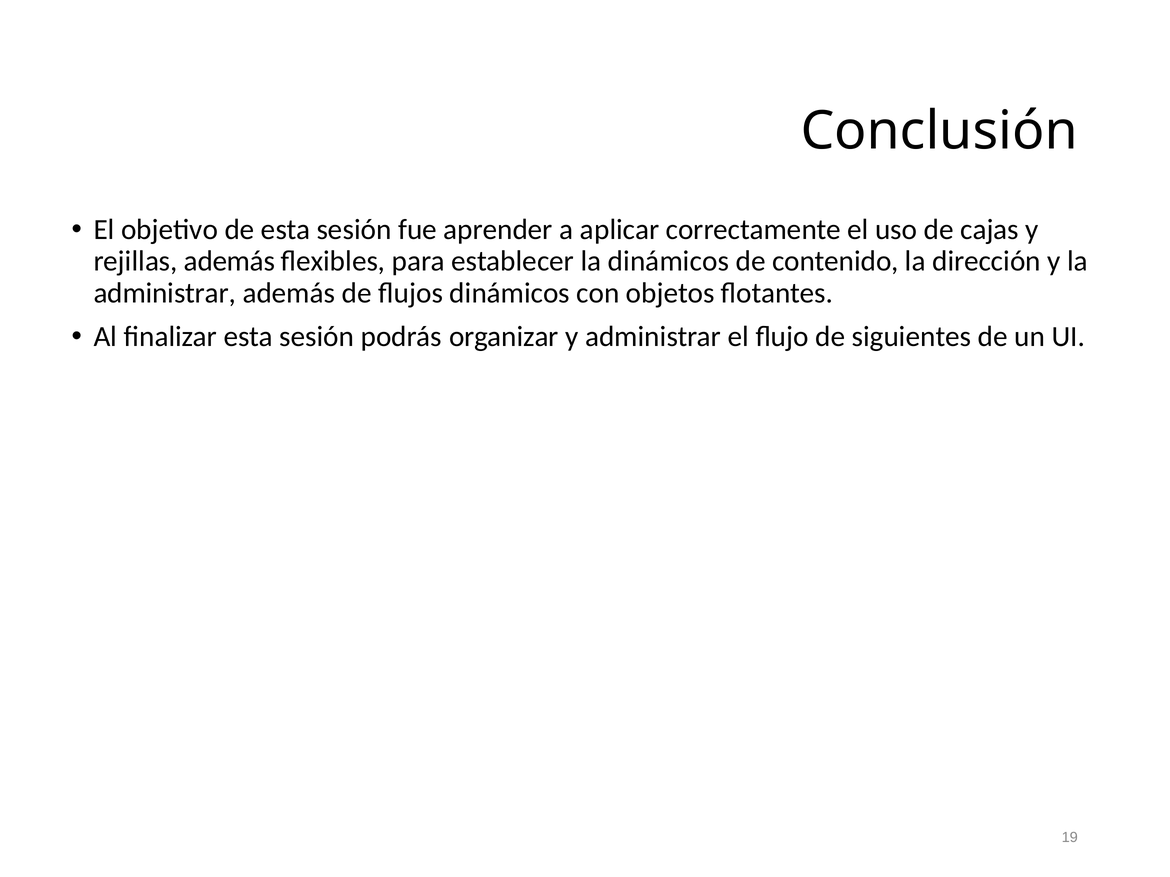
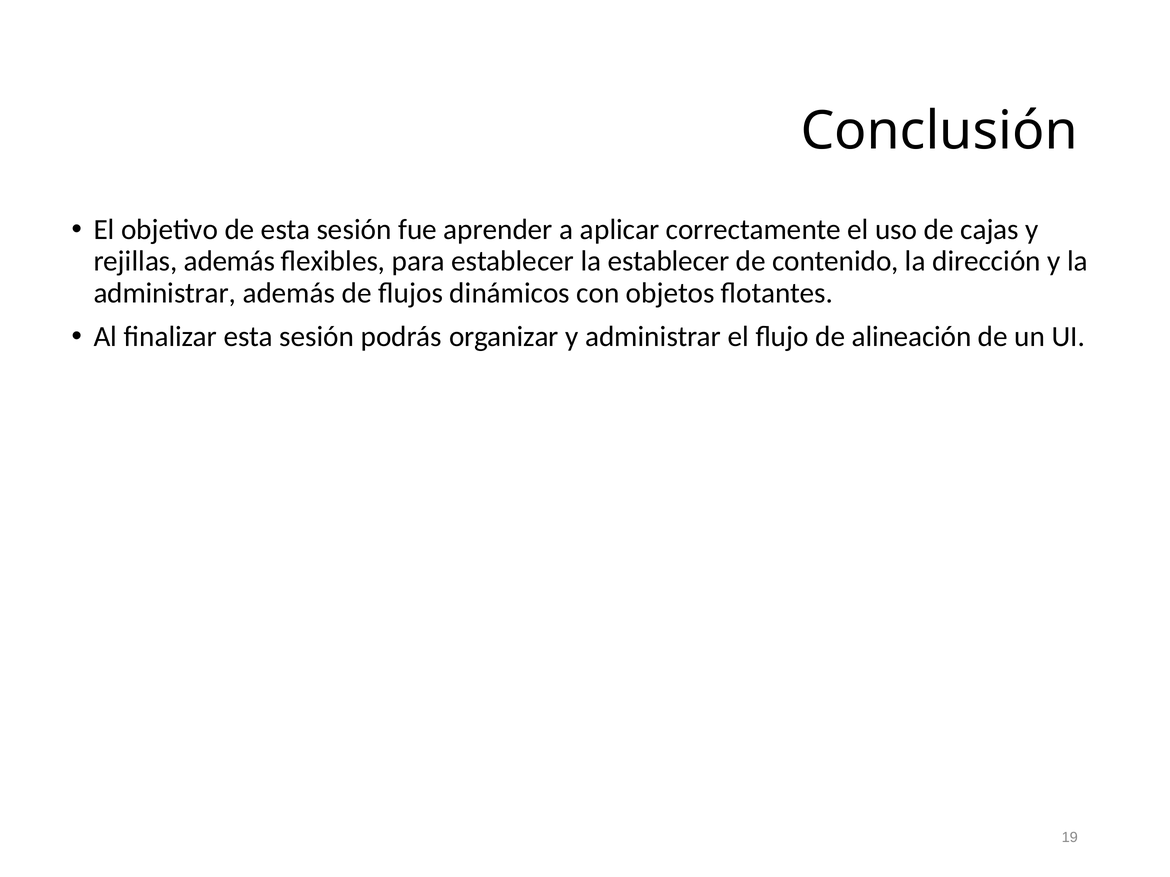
la dinámicos: dinámicos -> establecer (669, 261)
siguientes: siguientes -> alineación (912, 337)
